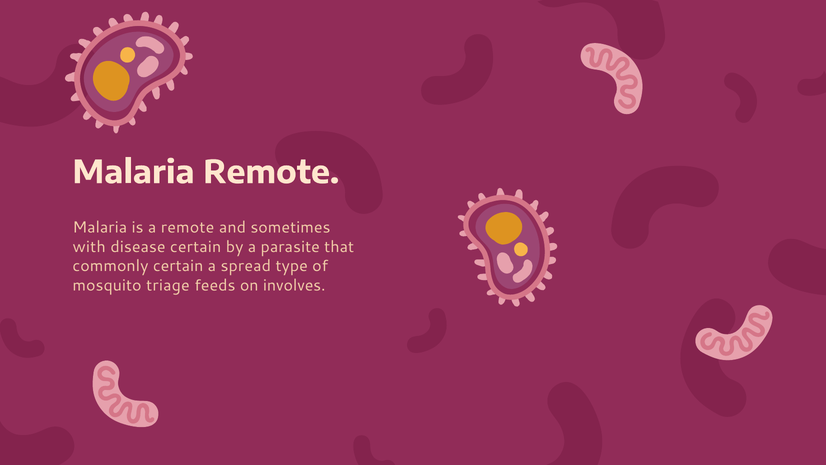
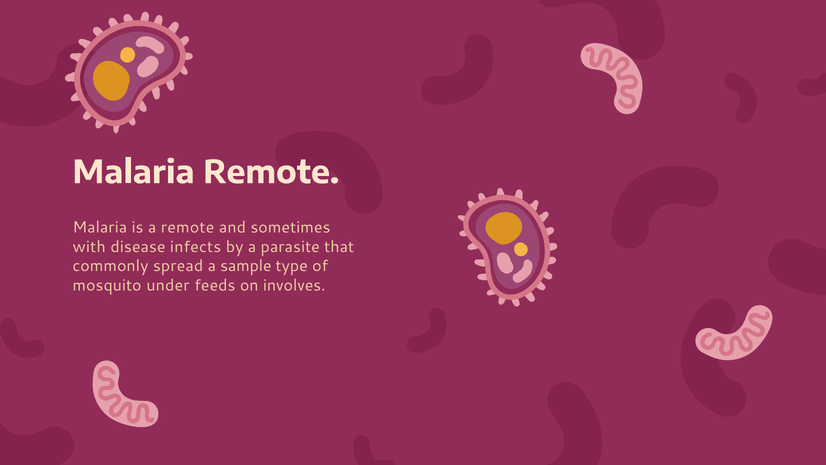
disease certain: certain -> infects (196, 247)
commonly certain: certain -> spread (178, 266)
spread: spread -> sample (246, 266)
triage: triage -> under (168, 285)
